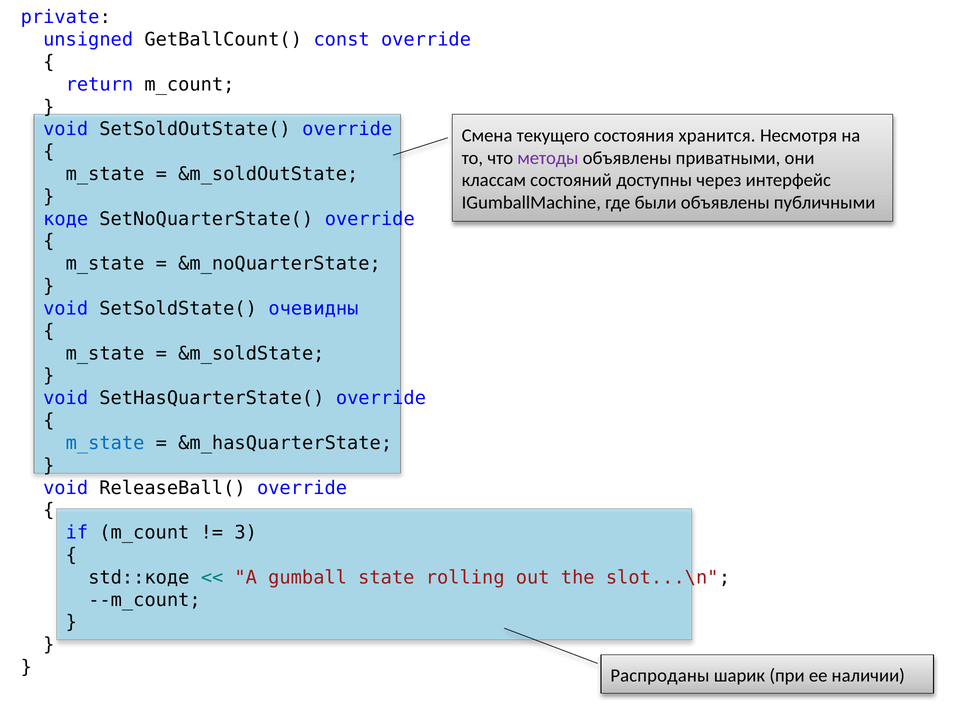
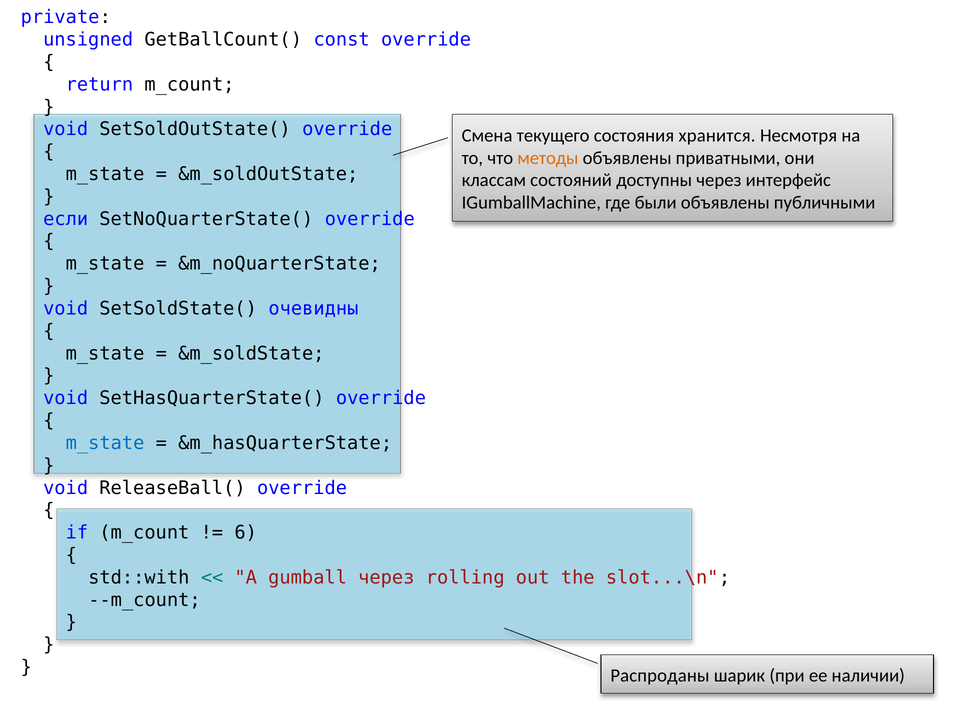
методы colour: purple -> orange (548, 158)
коде: коде -> если (66, 219)
3: 3 -> 6 (246, 533)
std::коде: std::коде -> std::with (139, 578)
gumball state: state -> через (386, 578)
